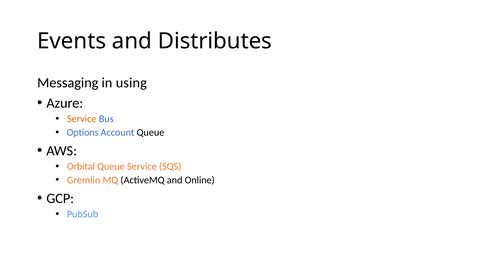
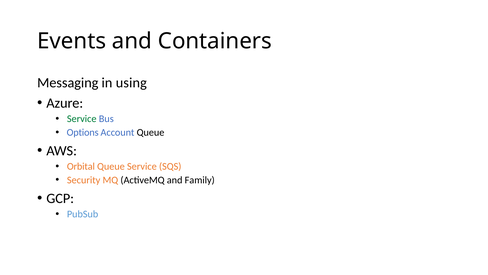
Distributes: Distributes -> Containers (215, 41)
Service colour: orange -> green (82, 119)
Gremlin: Gremlin -> Security (84, 180)
Online: Online -> Family (200, 180)
